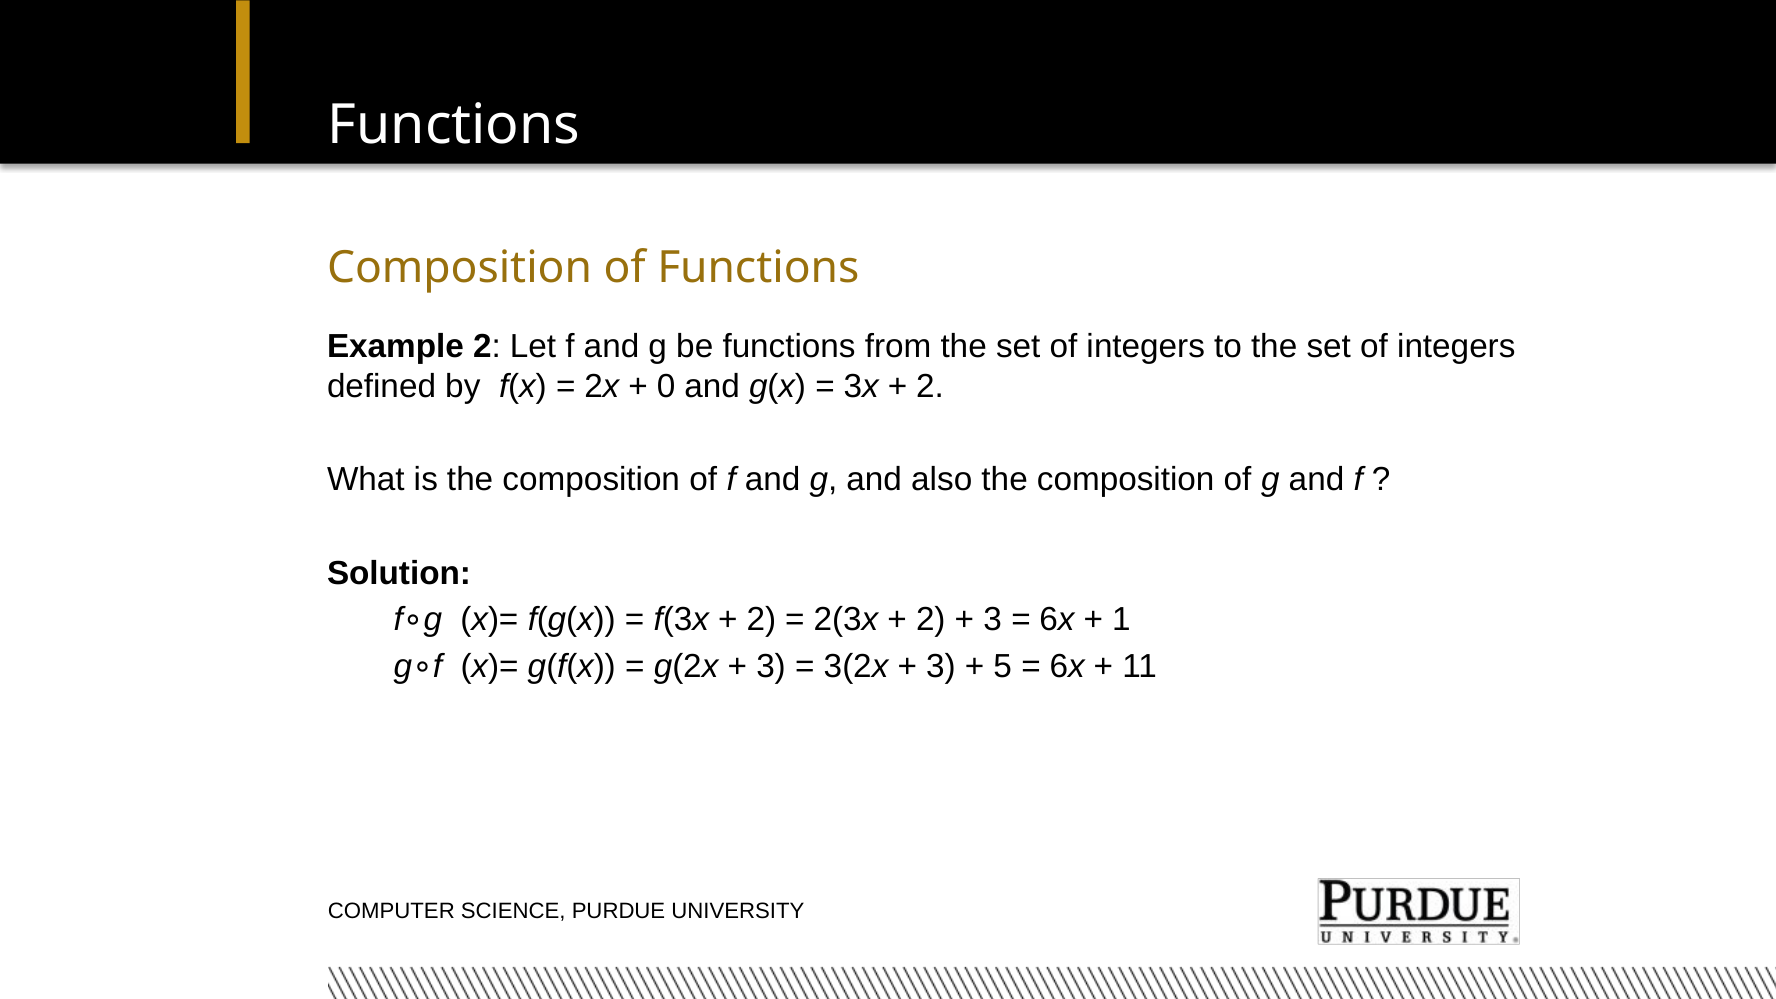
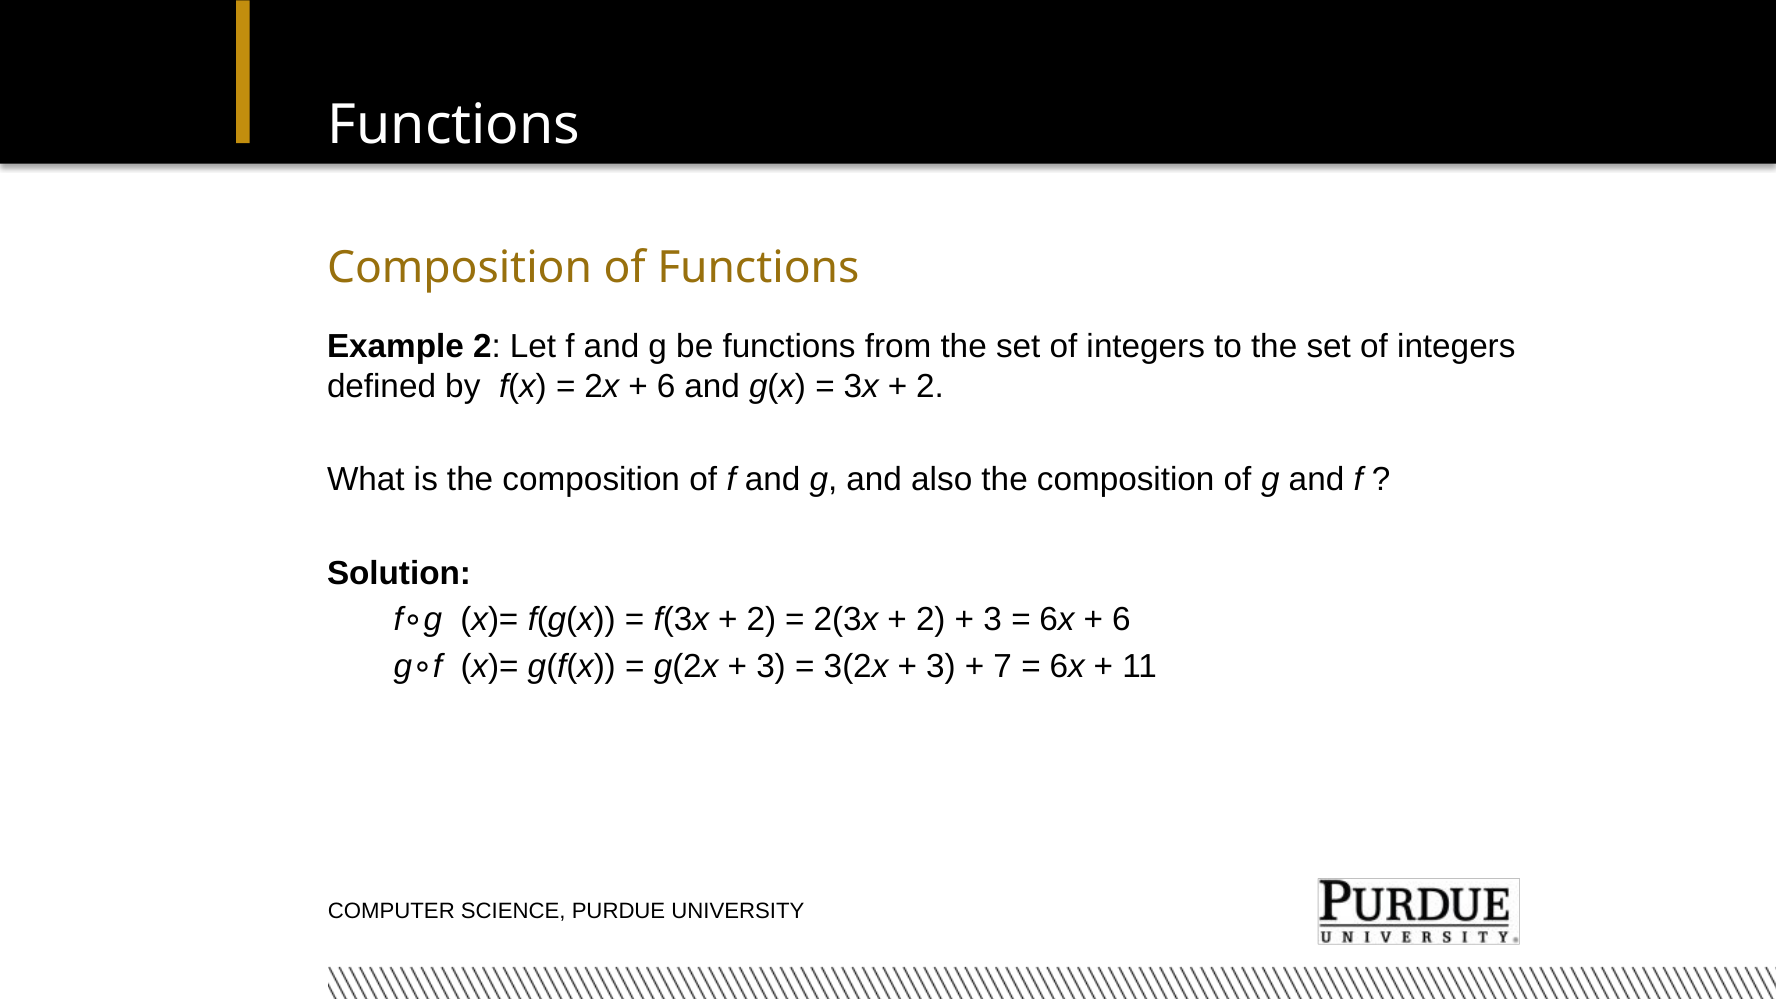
0: 0 -> 6 (666, 387)
1: 1 -> 6 (1121, 620)
5: 5 -> 7 (1003, 666)
